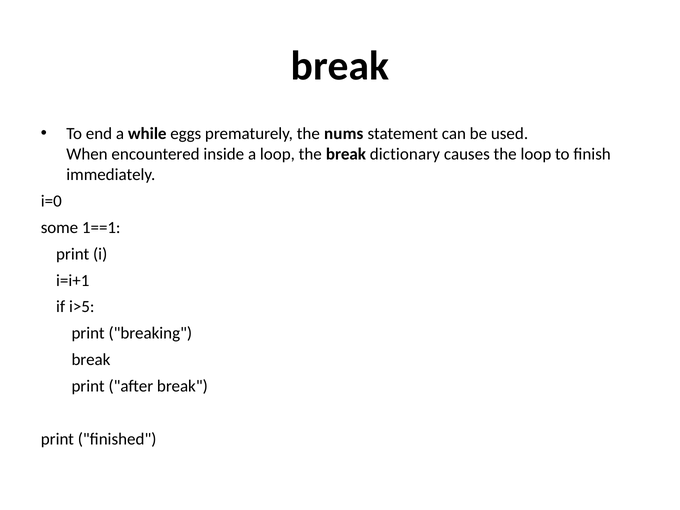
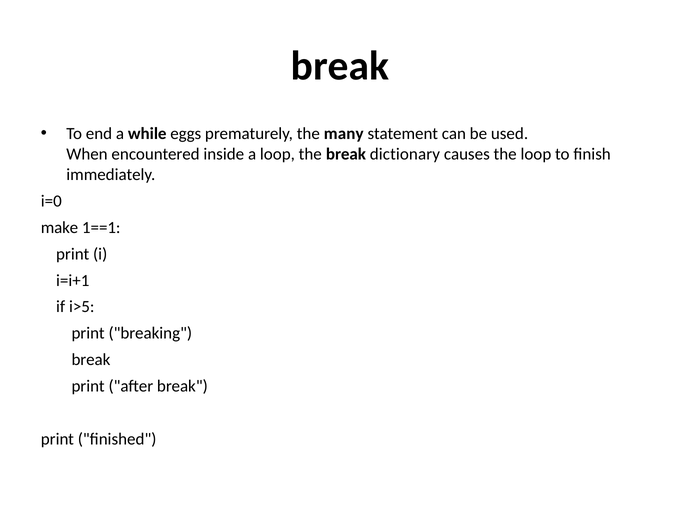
nums: nums -> many (344, 134)
some: some -> make (59, 227)
